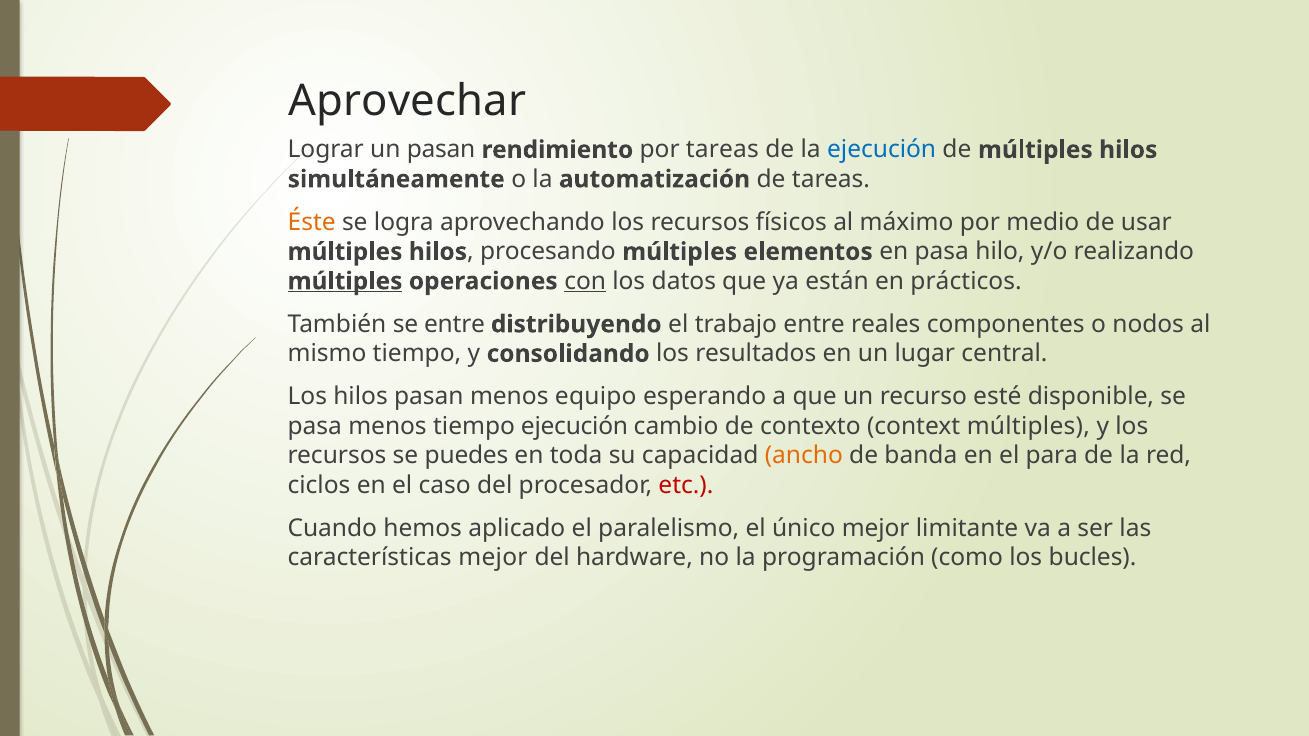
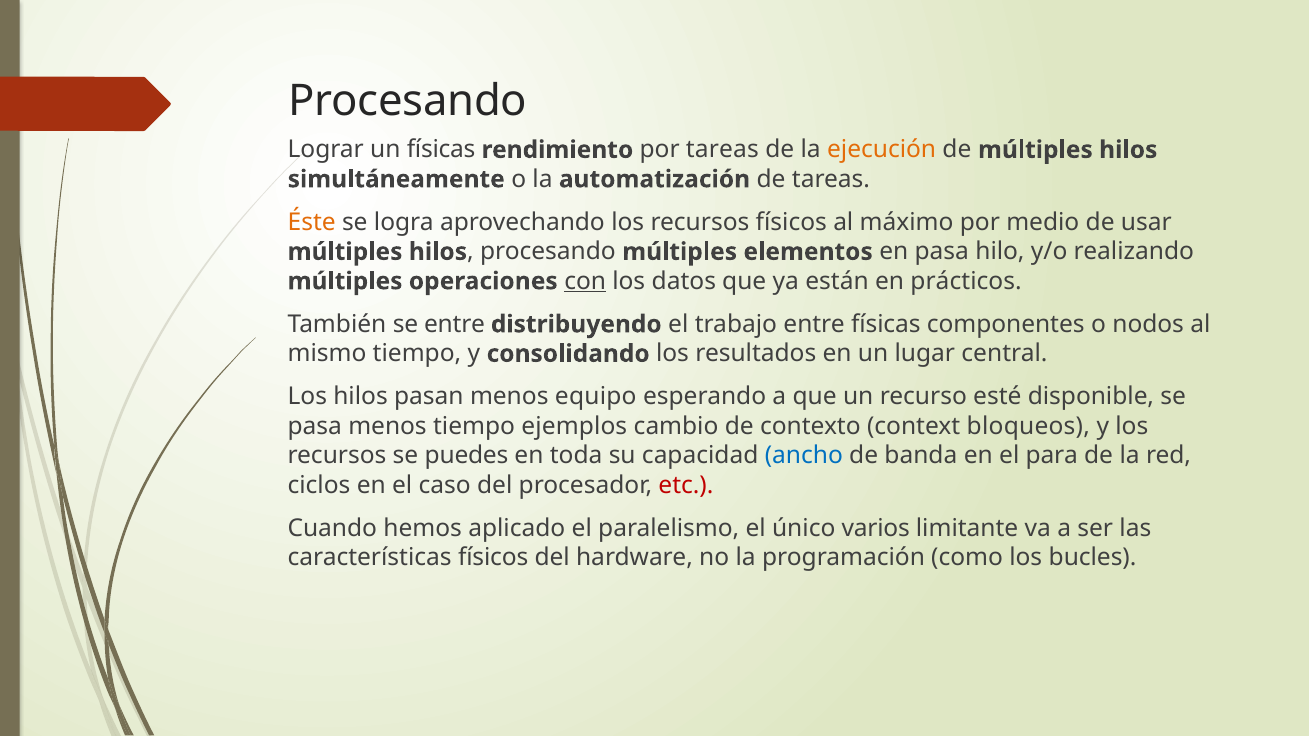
Aprovechar: Aprovechar -> Procesando (408, 101)
un pasan: pasan -> físicas (441, 150)
ejecución colour: blue -> orange (882, 150)
múltiples underline: present -> none (345, 281)
entre reales: reales -> físicas (886, 324)
tiempo ejecución: ejecución -> ejemplos (574, 426)
context múltiples: múltiples -> bloqueos (1028, 426)
ancho colour: orange -> blue (804, 456)
único mejor: mejor -> varios (876, 528)
características mejor: mejor -> físicos (493, 558)
